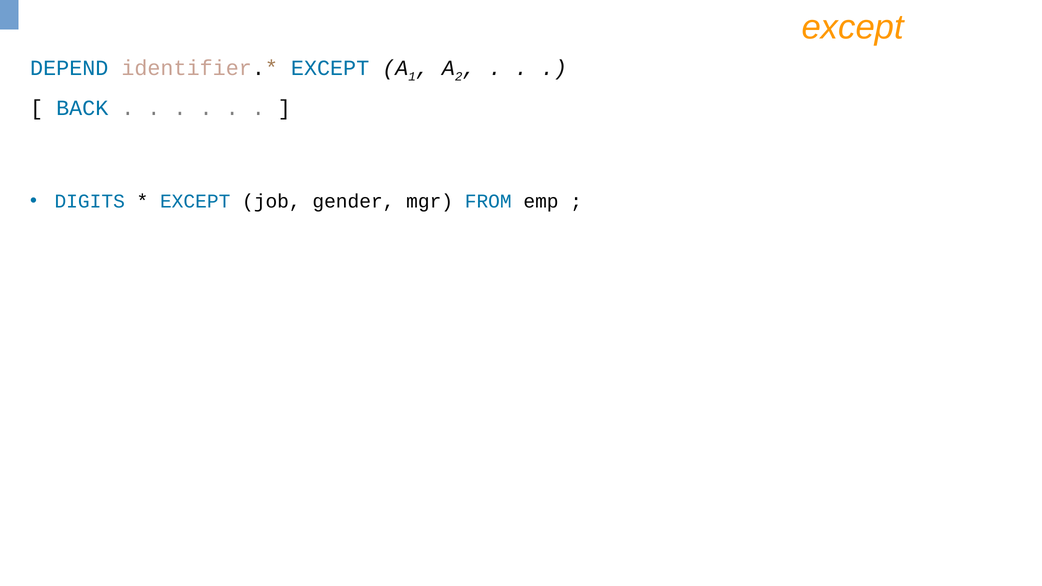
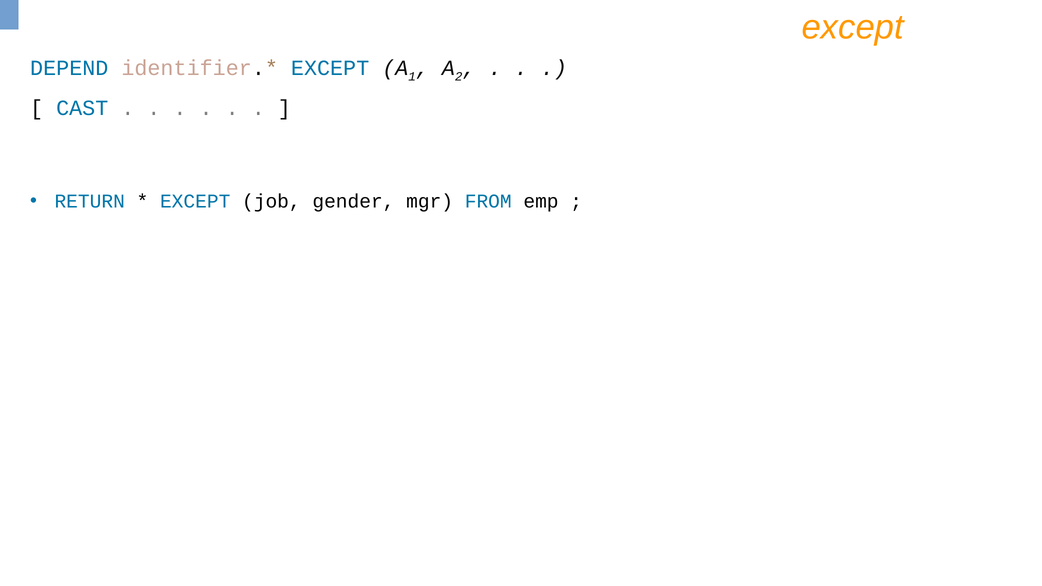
BACK: BACK -> CAST (82, 108)
DIGITS: DIGITS -> RETURN (90, 202)
